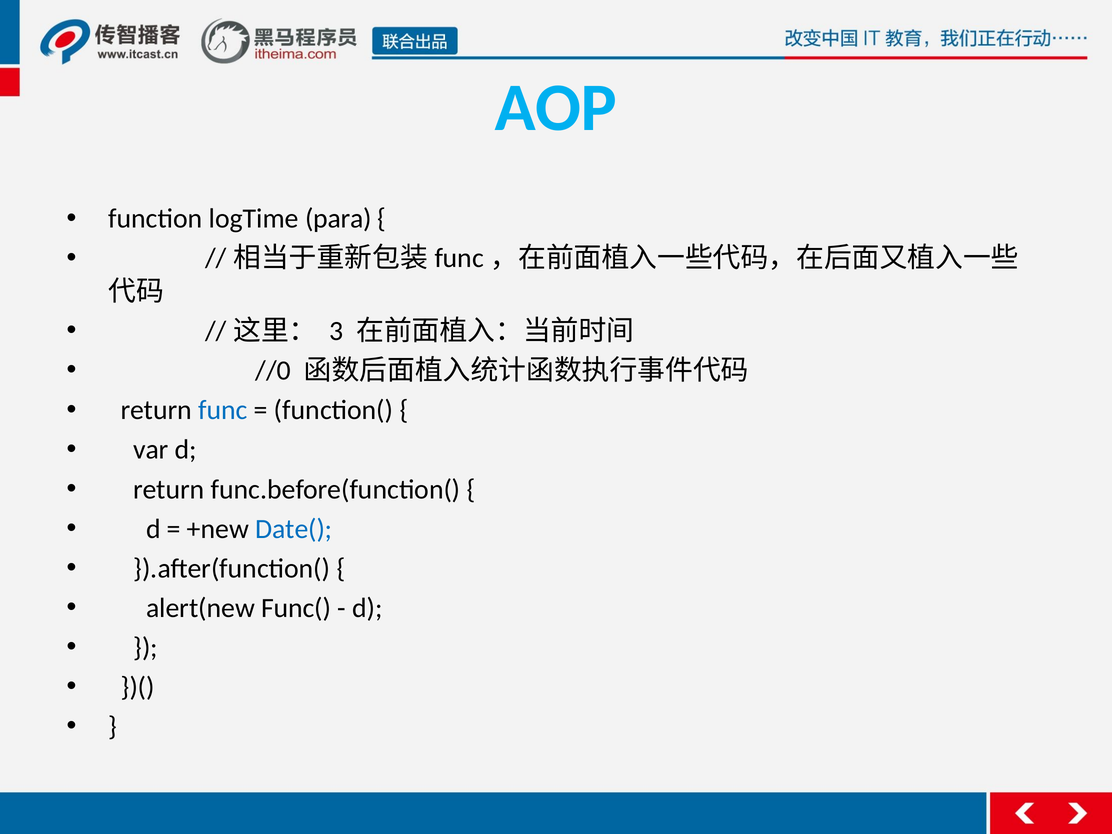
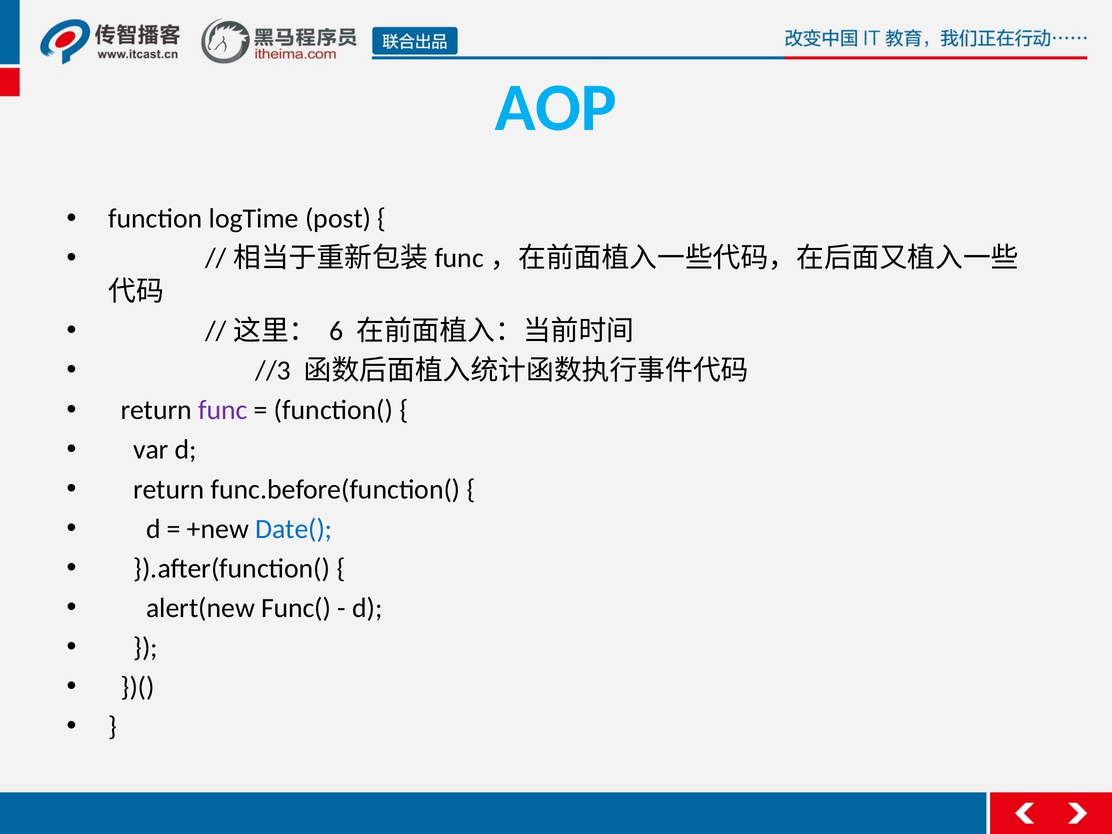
para: para -> post (338, 219)
3: 3 -> 6 (336, 331)
//0: //0 -> //3 (273, 371)
func colour: blue -> purple (223, 410)
